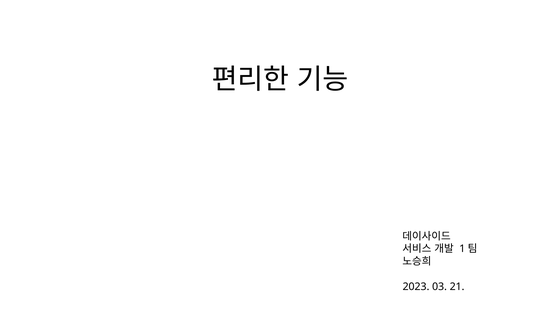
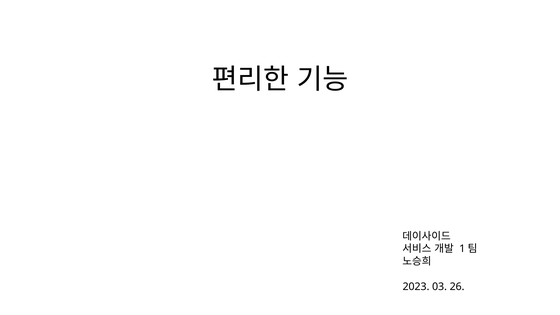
21: 21 -> 26 (457, 287)
